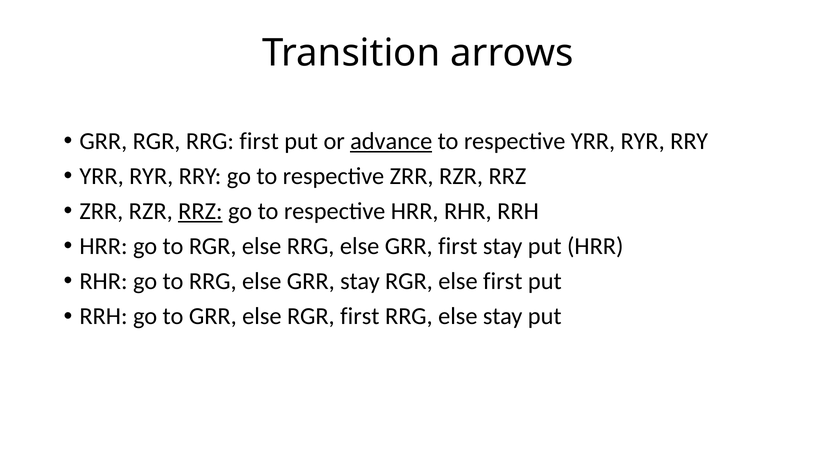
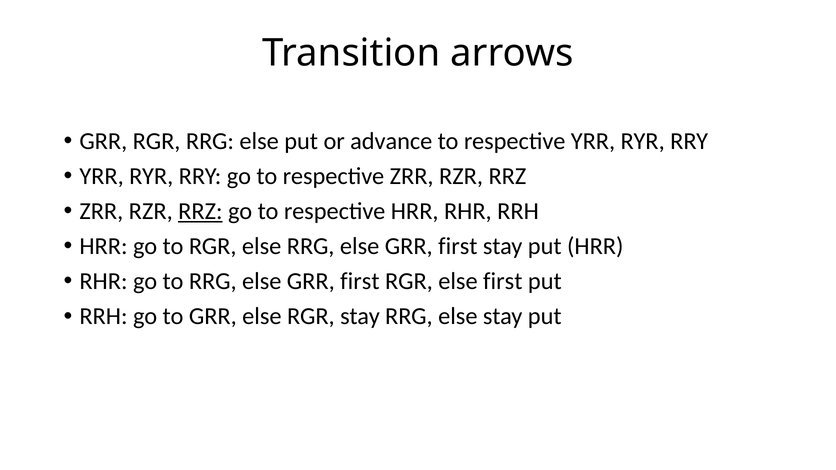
RGR RRG first: first -> else (259, 141)
advance underline: present -> none (391, 141)
stay: stay -> first (360, 282)
RGR first: first -> stay (360, 317)
